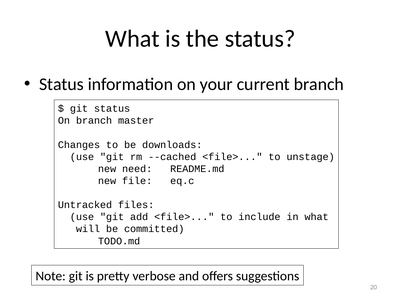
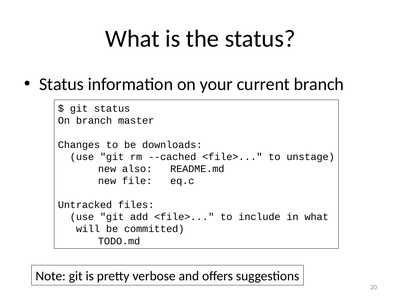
need: need -> also (137, 169)
